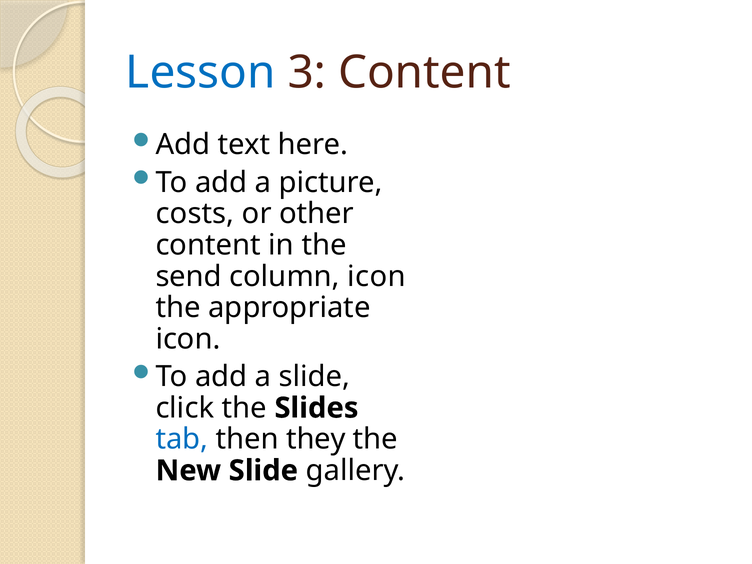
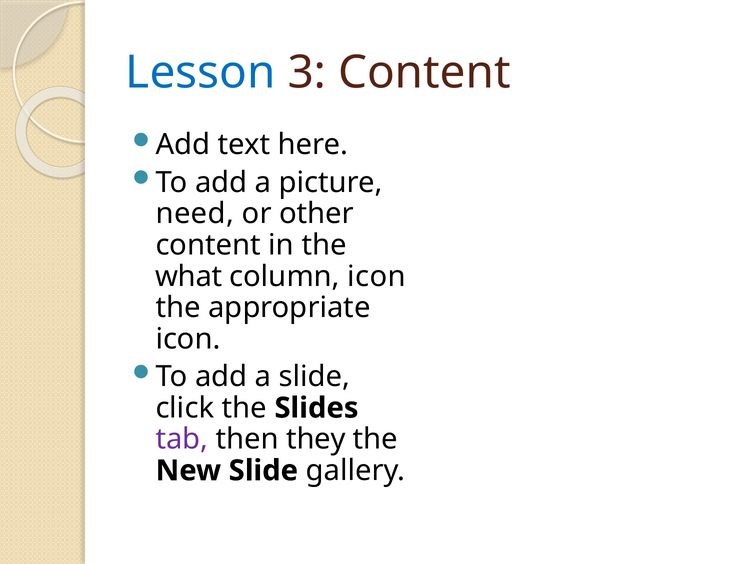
costs: costs -> need (195, 214)
send: send -> what (189, 276)
tab colour: blue -> purple (182, 439)
